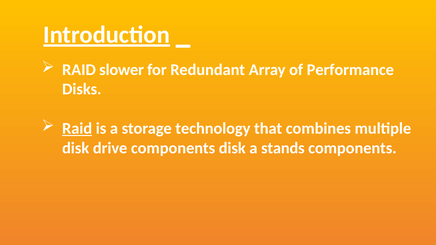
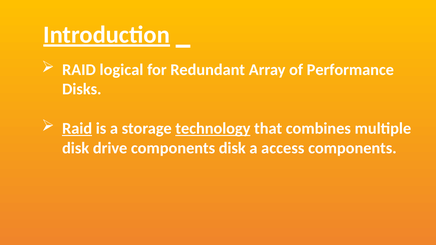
slower: slower -> logical (121, 70)
technology underline: none -> present (213, 129)
stands: stands -> access (283, 148)
